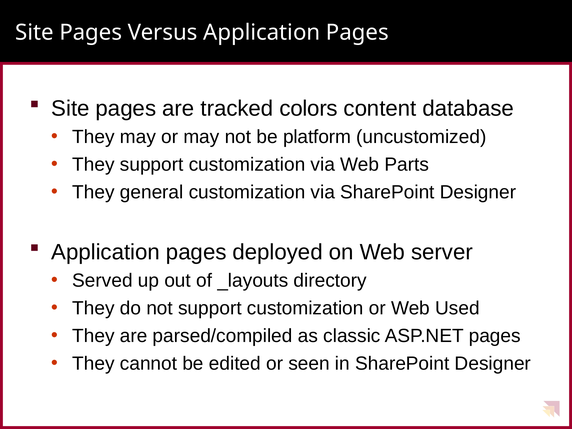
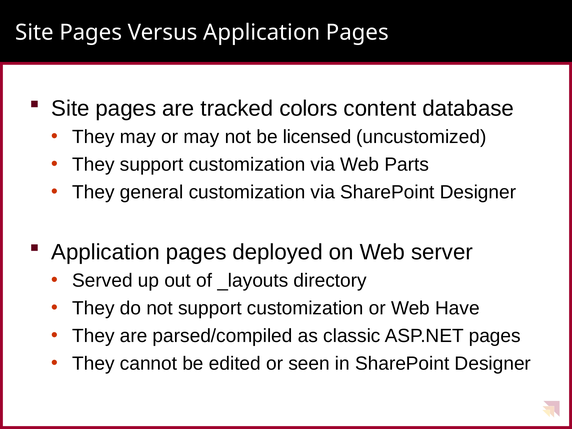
platform: platform -> licensed (317, 137)
Used: Used -> Have (457, 308)
